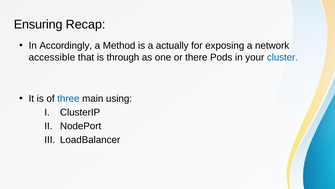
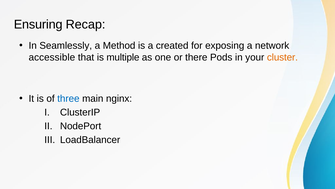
Accordingly: Accordingly -> Seamlessly (66, 46)
actually: actually -> created (172, 46)
through: through -> multiple (123, 57)
cluster colour: blue -> orange (282, 57)
using: using -> nginx (119, 98)
